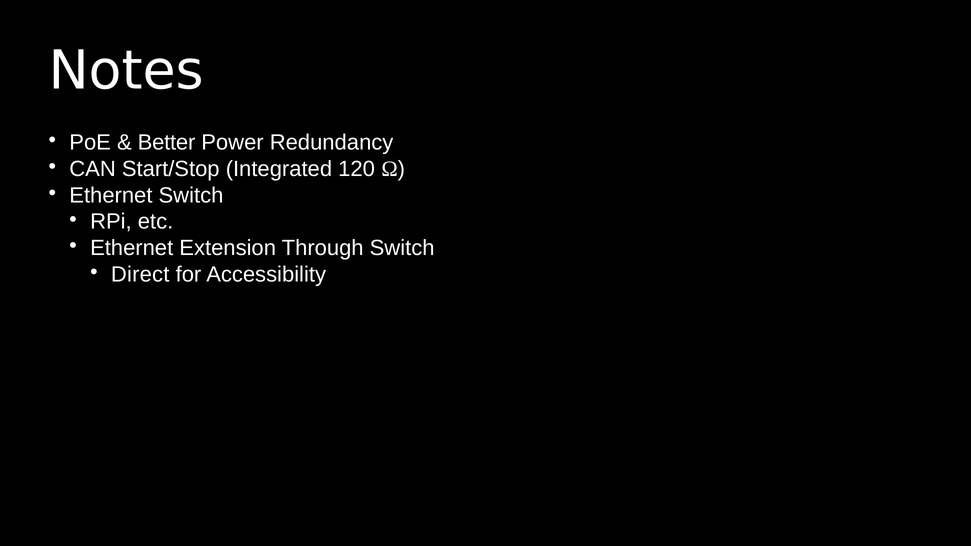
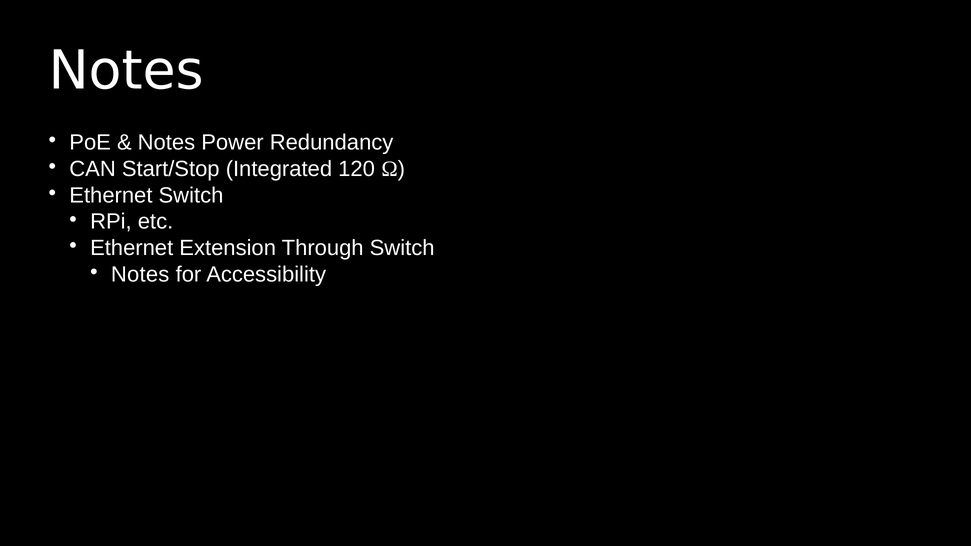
Better: Better -> Notes (166, 143)
Direct: Direct -> Notes (140, 275)
